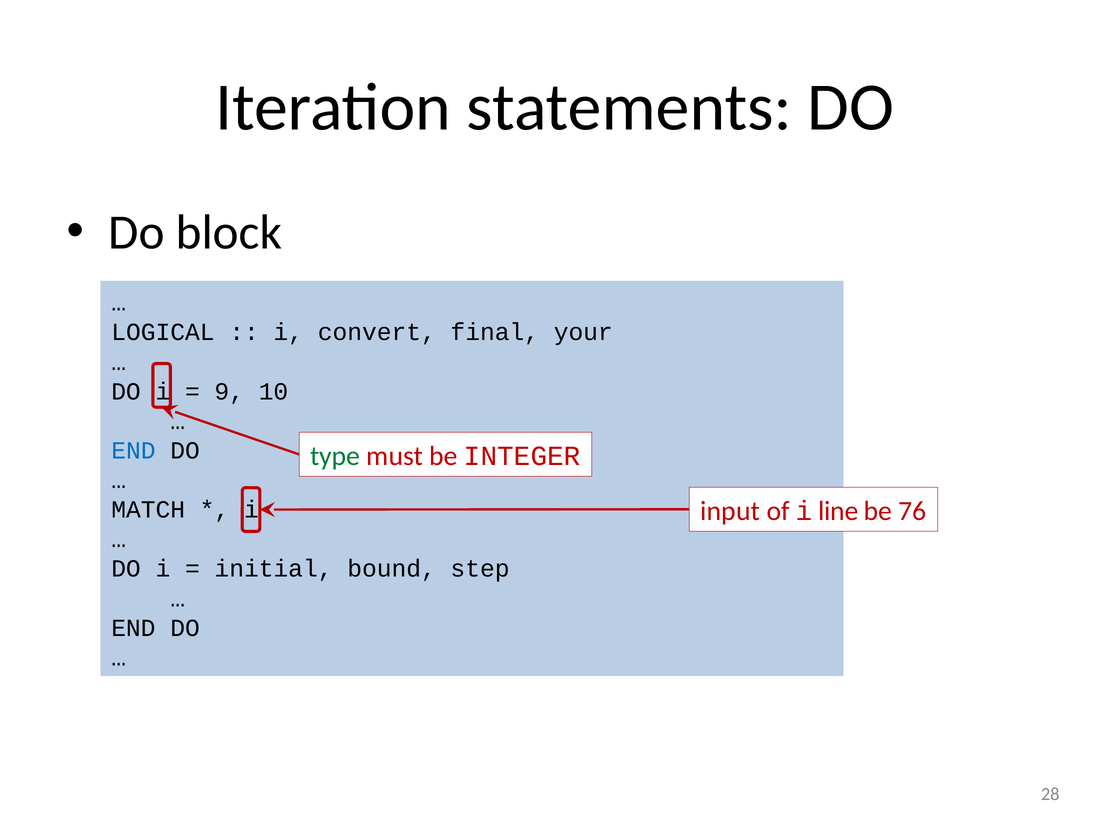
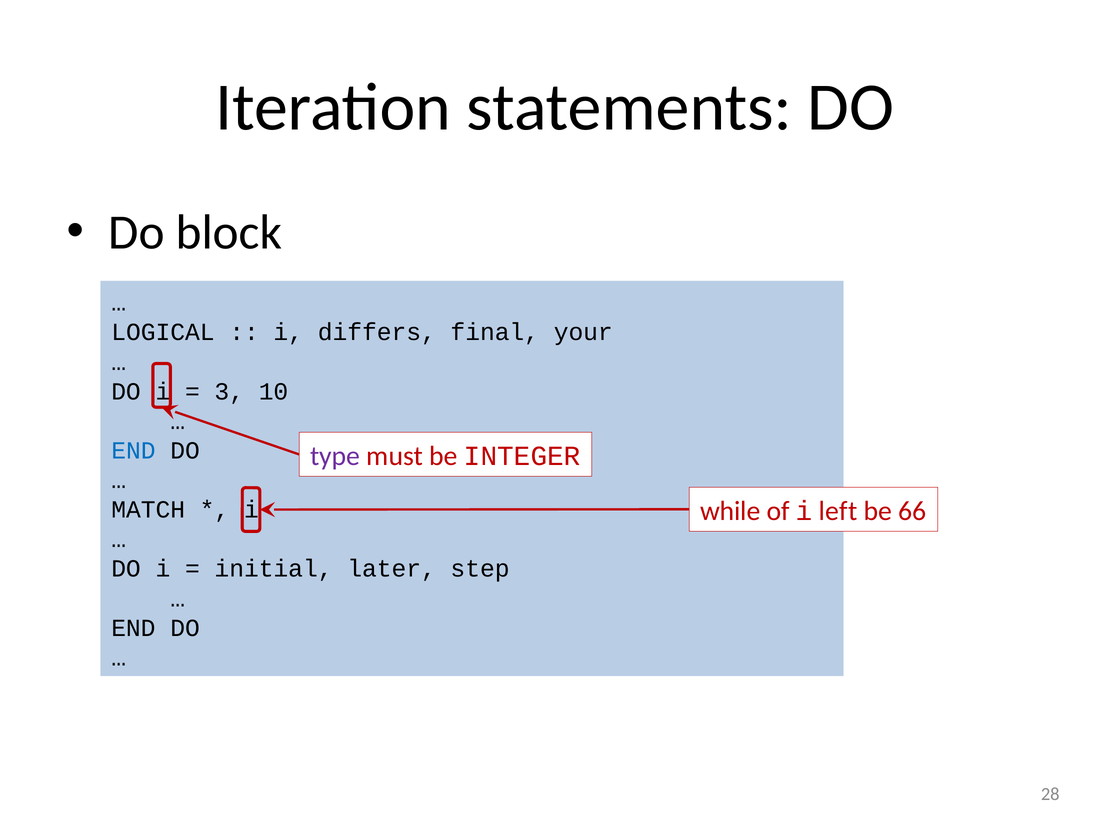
convert: convert -> differs (377, 333)
9: 9 -> 3 (229, 392)
type colour: green -> purple (335, 457)
input: input -> while (730, 511)
line: line -> left (838, 511)
76: 76 -> 66 (912, 511)
bound: bound -> later (392, 569)
